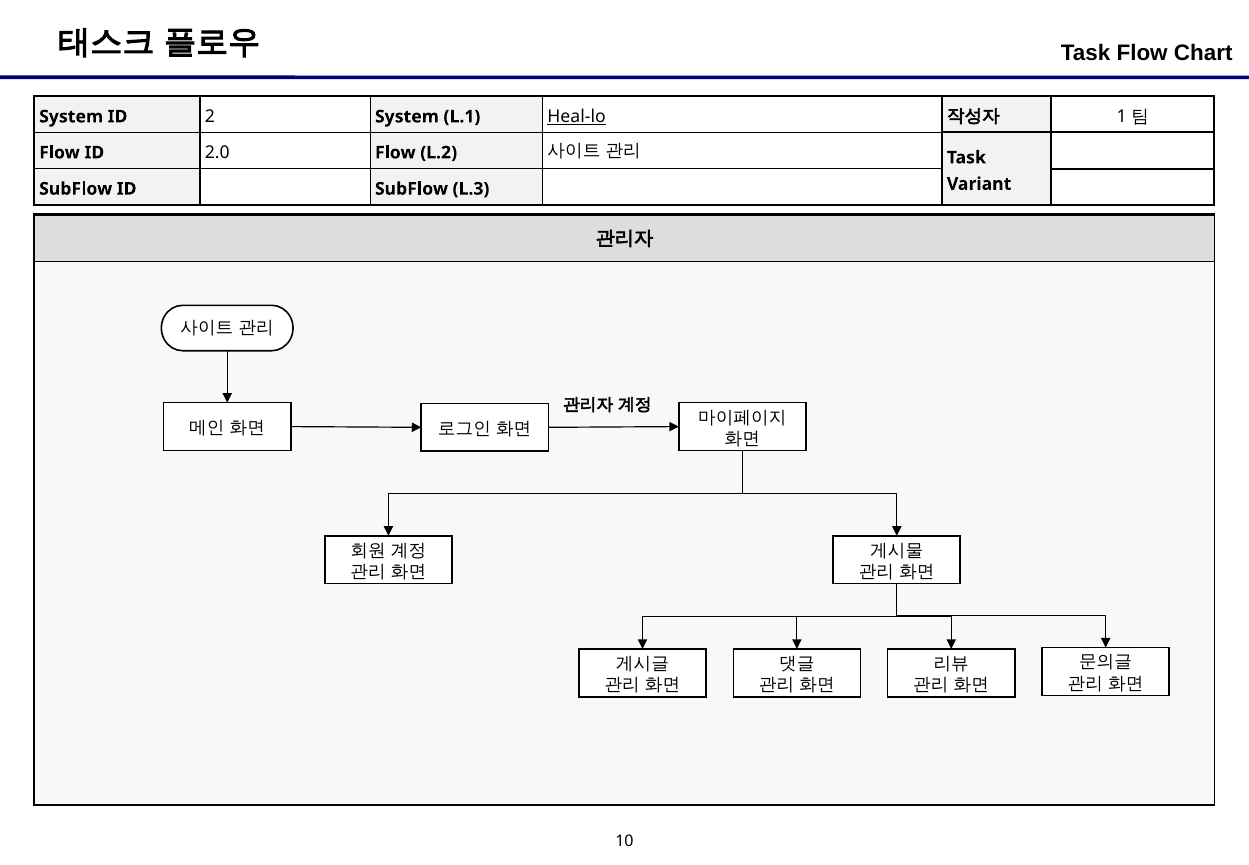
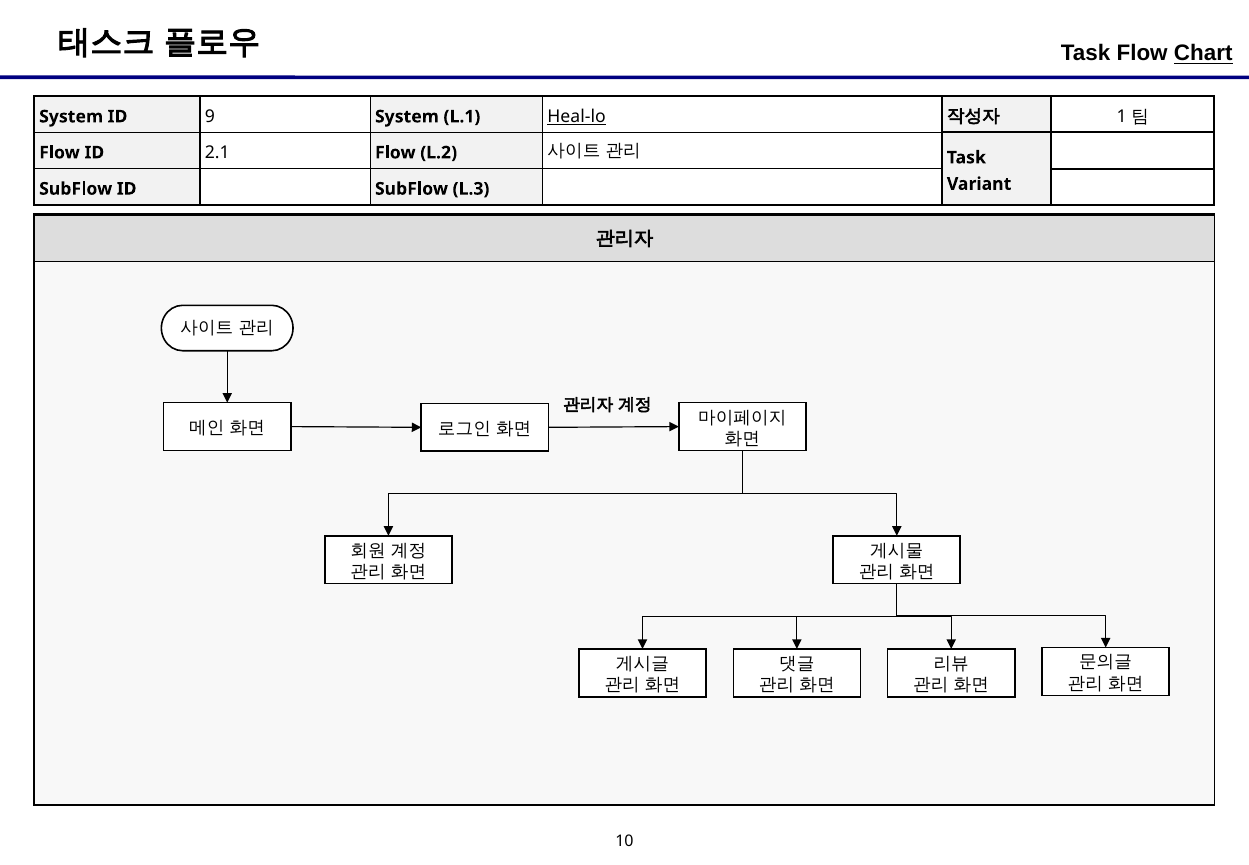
Chart underline: none -> present (1203, 54)
2: 2 -> 9 (210, 117)
2.0: 2.0 -> 2.1 (217, 153)
